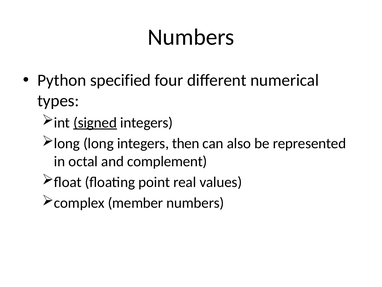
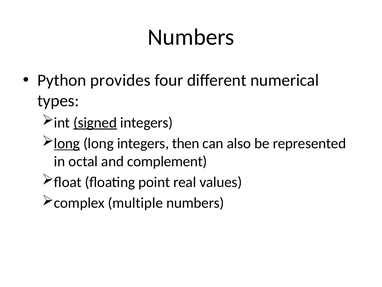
specified: specified -> provides (120, 80)
long underline: none -> present (67, 143)
member: member -> multiple (135, 203)
